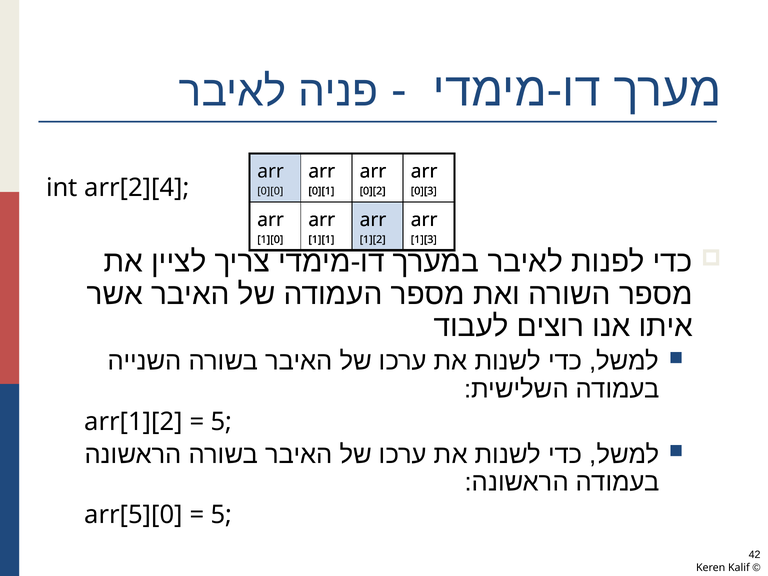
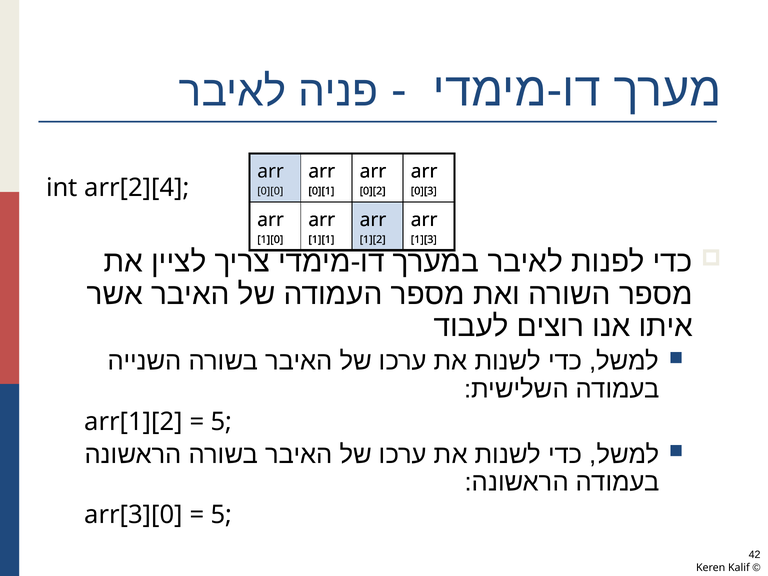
arr[5][0: arr[5][0 -> arr[3][0 (134, 515)
